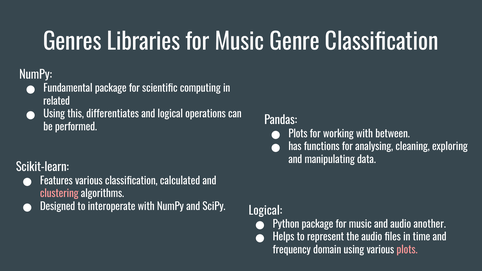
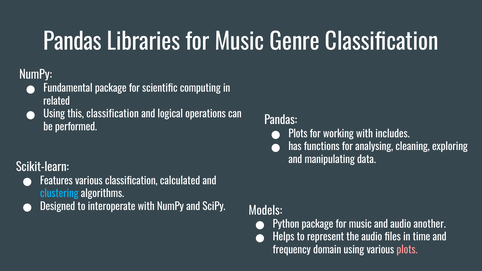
Genres: Genres -> Pandas (72, 42)
this differentiates: differentiates -> classification (113, 114)
between: between -> includes (393, 134)
clustering colour: pink -> light blue (59, 194)
SciPy Logical: Logical -> Models (265, 211)
